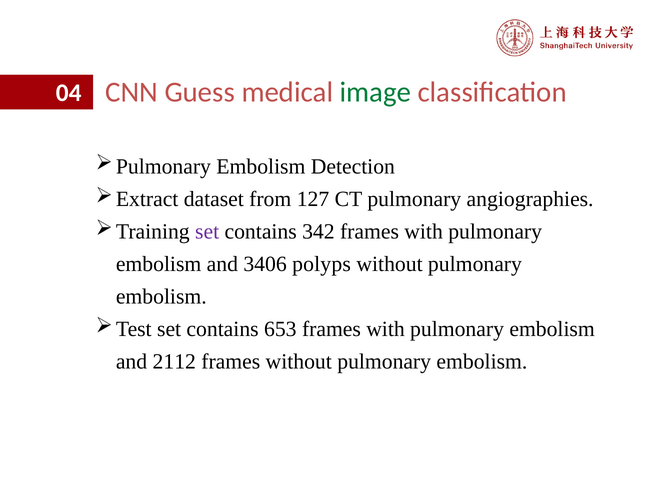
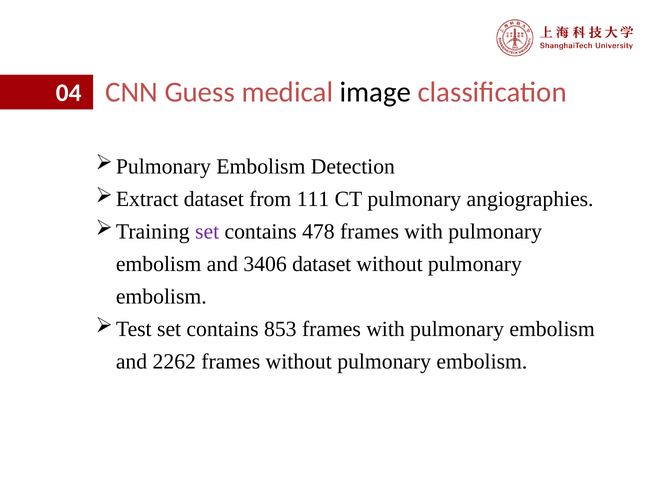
image colour: green -> black (375, 92)
127: 127 -> 111 (313, 199)
342: 342 -> 478 (318, 231)
3406 polyps: polyps -> dataset (322, 264)
653: 653 -> 853 (280, 329)
2112: 2112 -> 2262 (174, 361)
